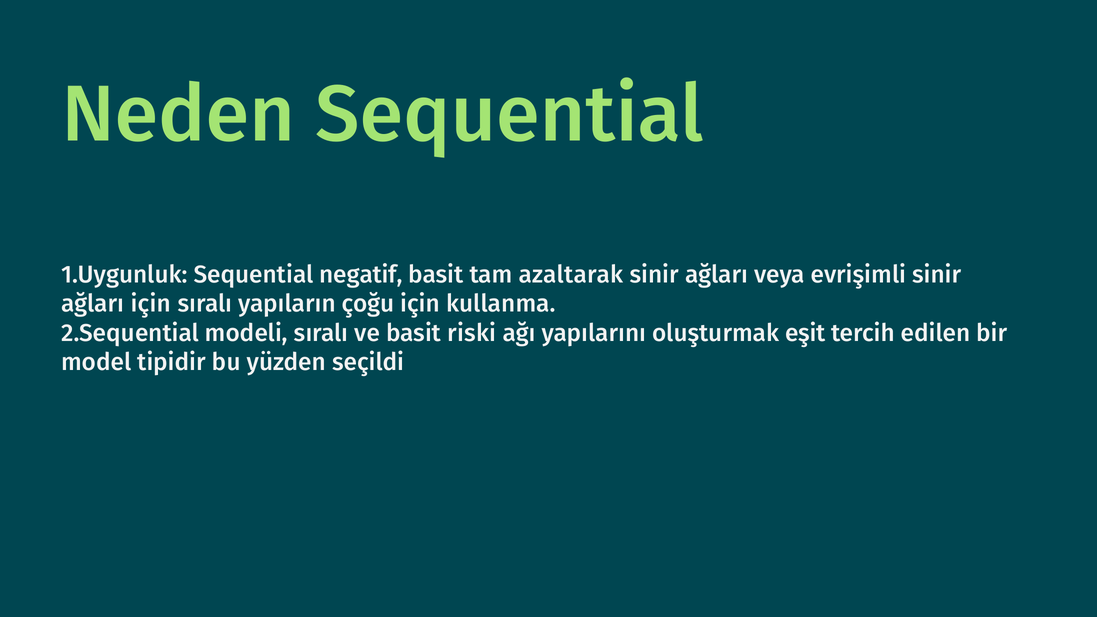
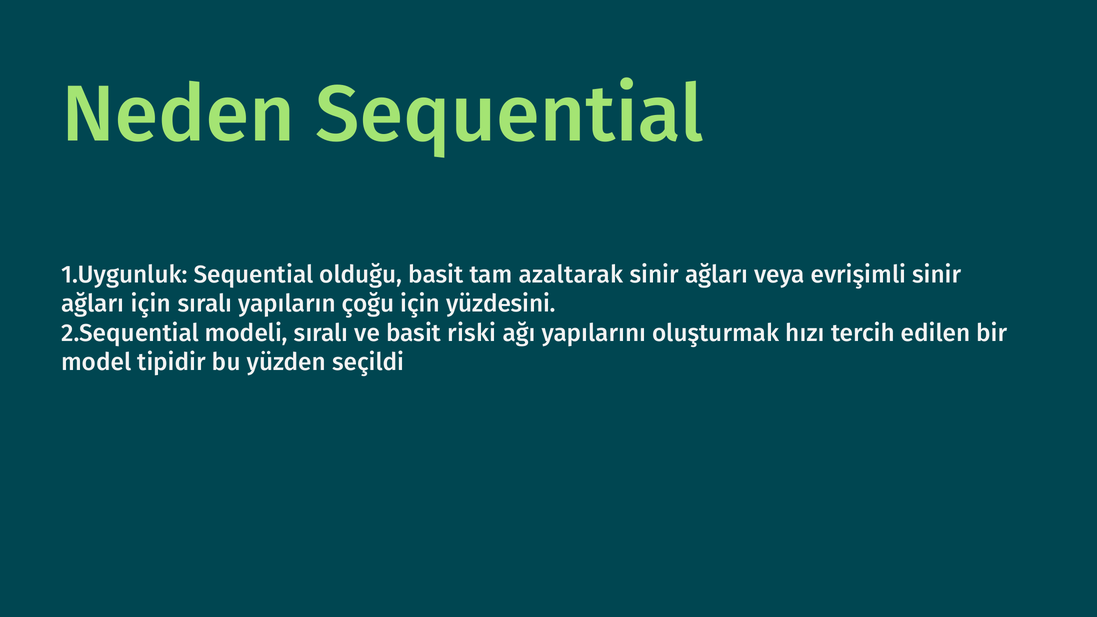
negatif: negatif -> olduğu (361, 275)
kullanma: kullanma -> yüzdesini (501, 304)
eşit: eşit -> hızı (805, 333)
